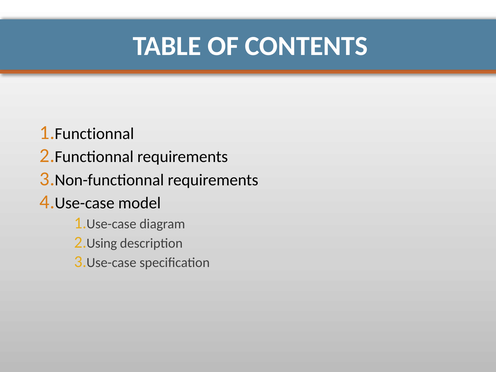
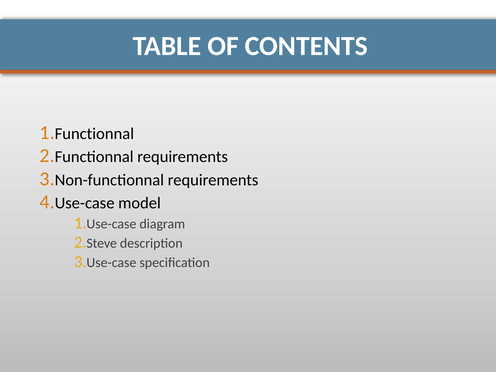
Using: Using -> Steve (102, 243)
